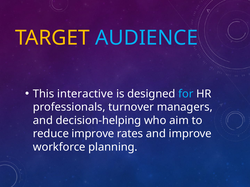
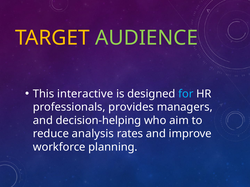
AUDIENCE colour: light blue -> light green (147, 38)
turnover: turnover -> provides (131, 107)
reduce improve: improve -> analysis (93, 134)
